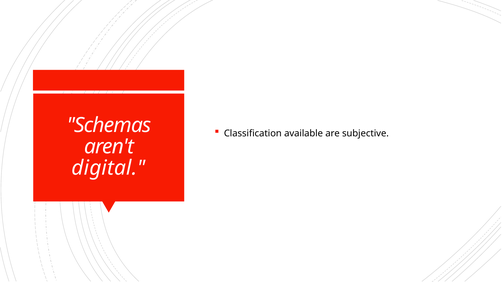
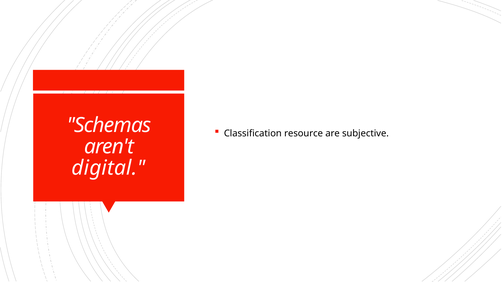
available: available -> resource (304, 134)
